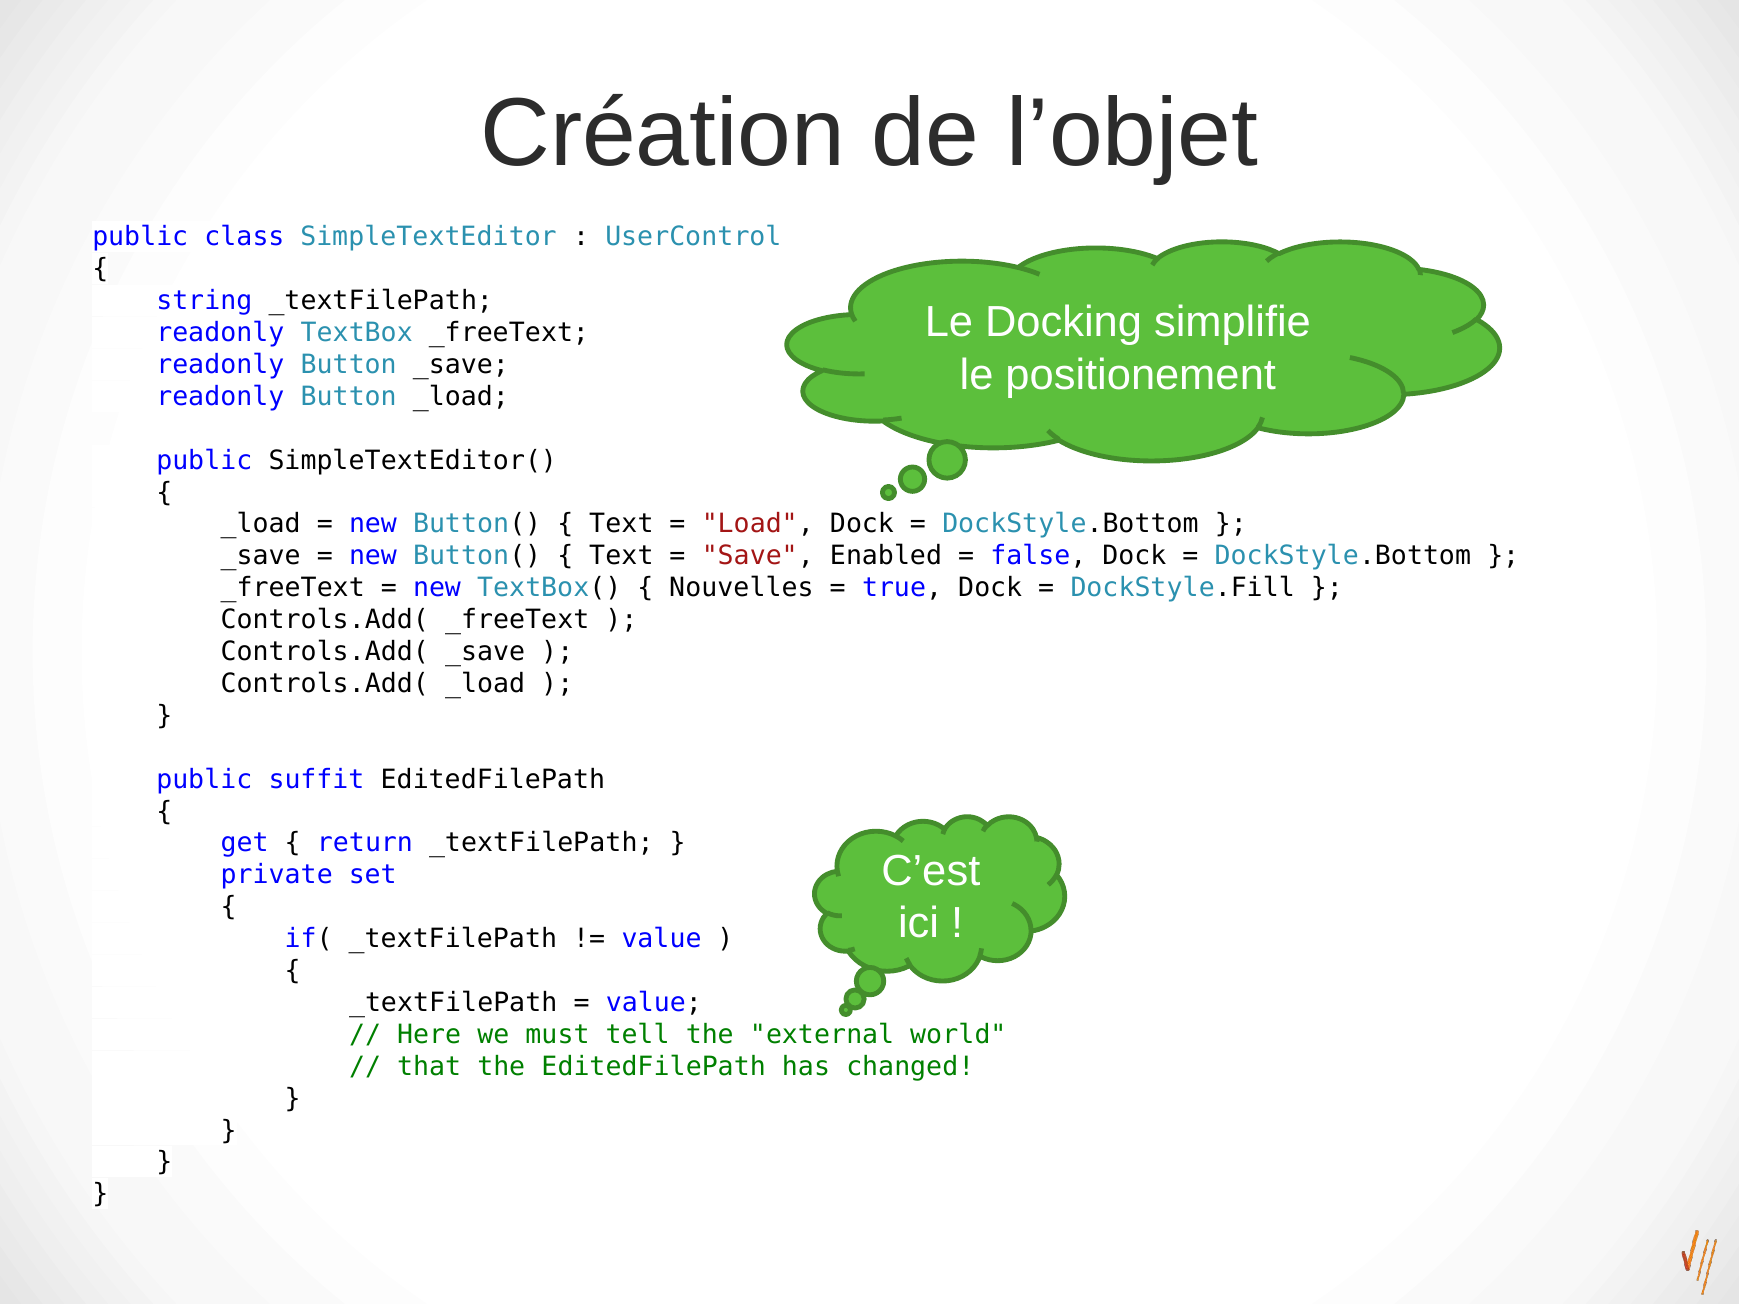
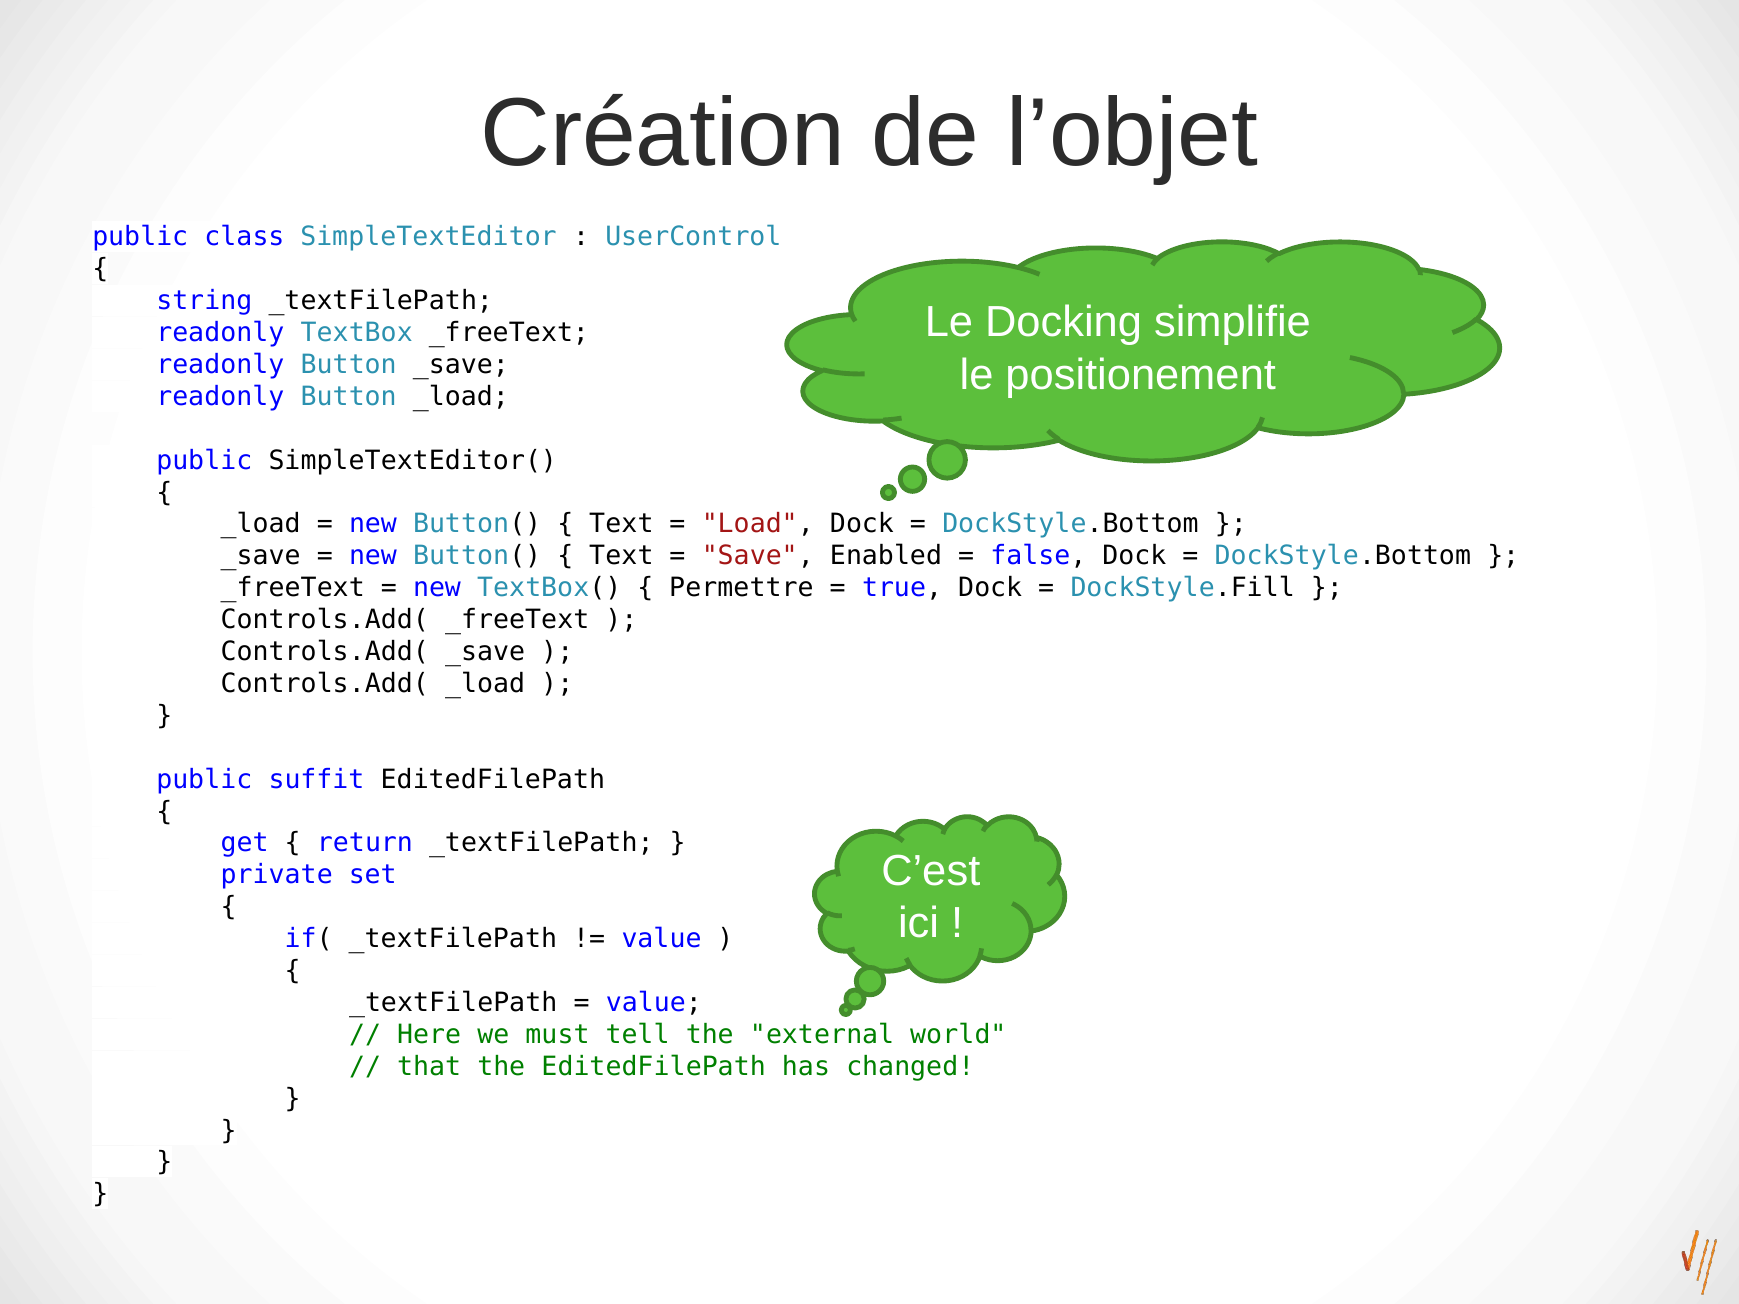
Nouvelles: Nouvelles -> Permettre (741, 588)
